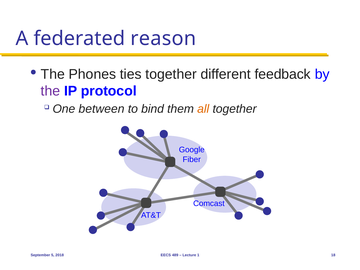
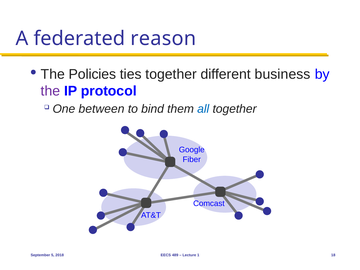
Phones: Phones -> Policies (92, 74)
feedback: feedback -> business (283, 74)
all colour: orange -> blue (203, 109)
